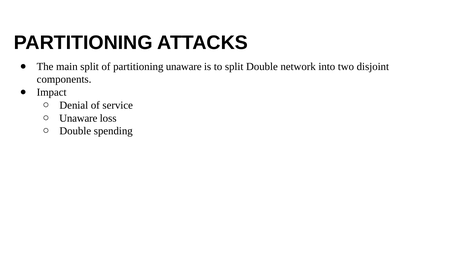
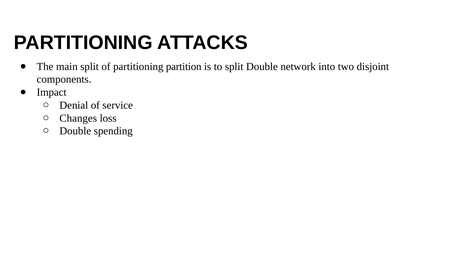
partitioning unaware: unaware -> partition (184, 66)
Unaware: Unaware -> Changes (78, 118)
